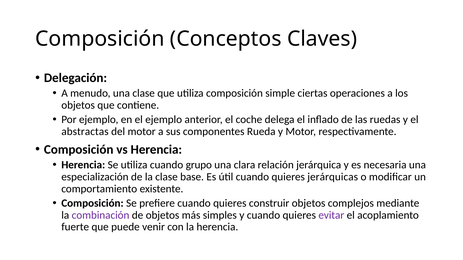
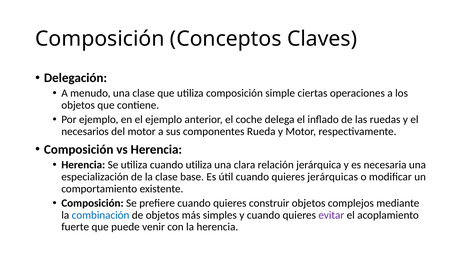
abstractas: abstractas -> necesarios (85, 132)
cuando grupo: grupo -> utiliza (199, 165)
combinación colour: purple -> blue (101, 215)
